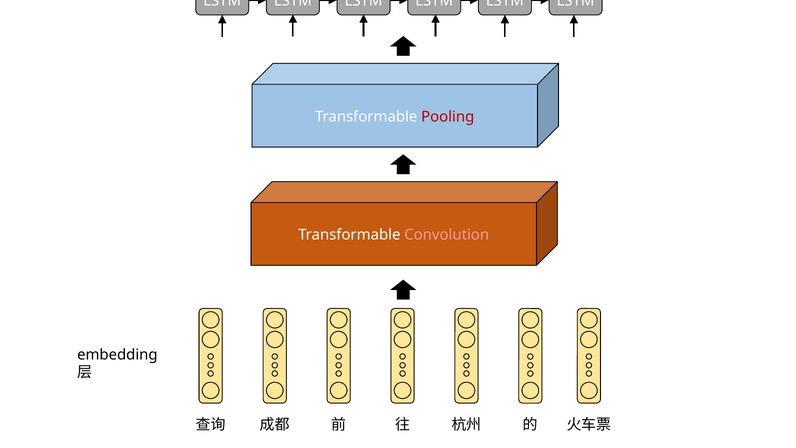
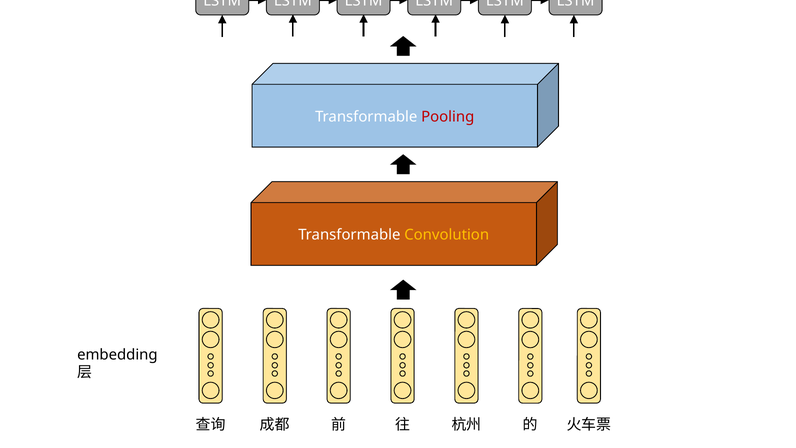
Convolution colour: pink -> yellow (447, 235)
